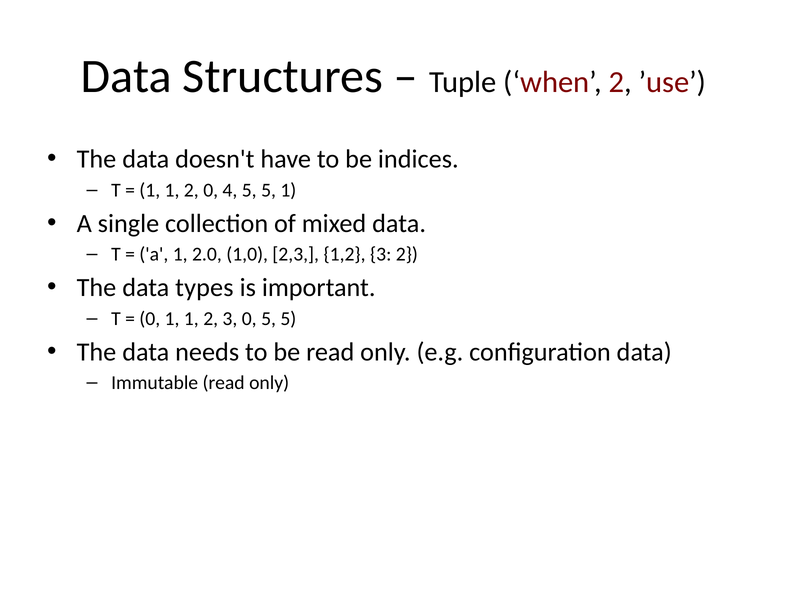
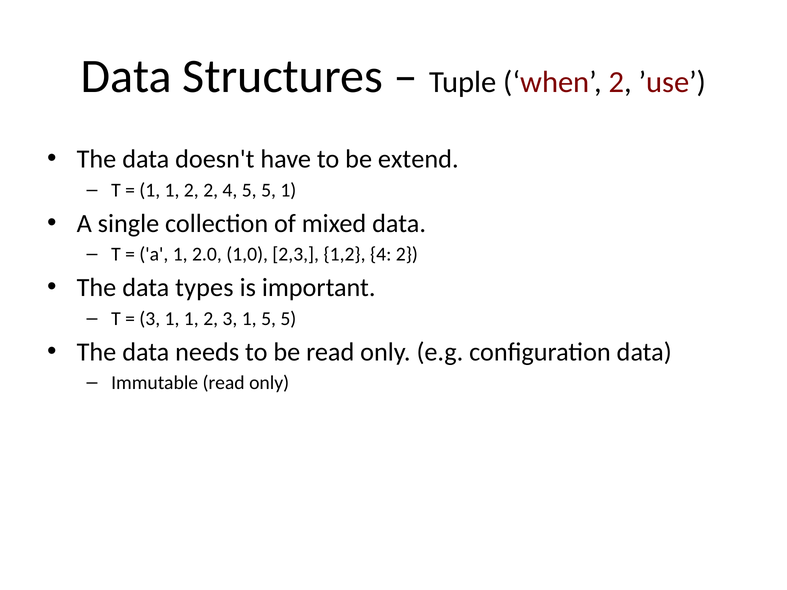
indices: indices -> extend (418, 159)
2 0: 0 -> 2 (211, 190)
1,2 3: 3 -> 4 (381, 255)
0: 0 -> 3 (150, 319)
2 3 0: 0 -> 1 (249, 319)
